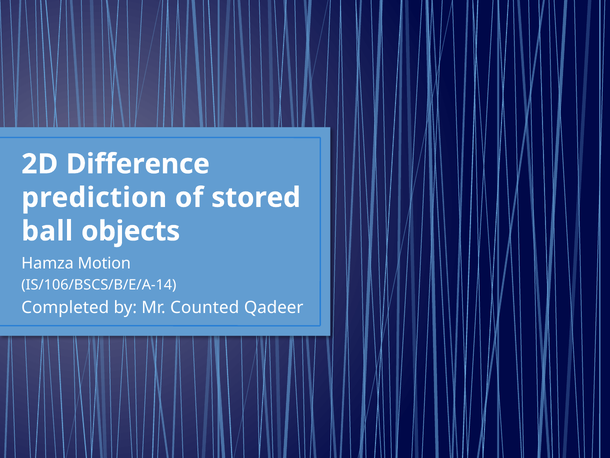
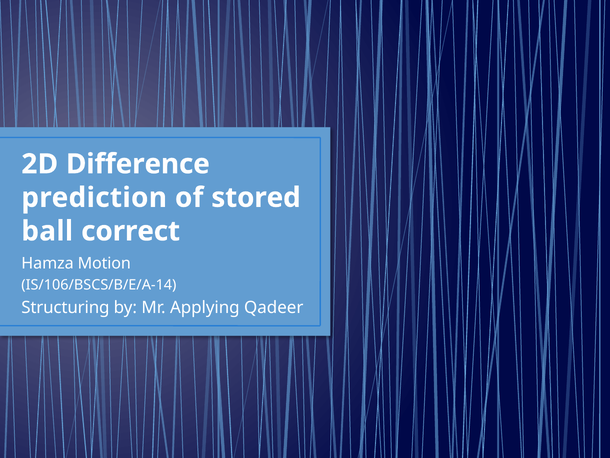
objects: objects -> correct (131, 231)
Completed: Completed -> Structuring (65, 308)
Counted: Counted -> Applying (205, 308)
